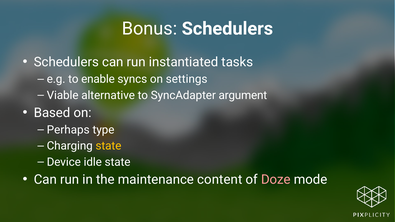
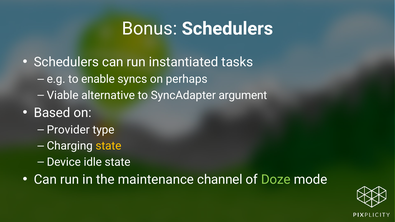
settings: settings -> perhaps (187, 79)
Perhaps: Perhaps -> Provider (68, 130)
content: content -> channel (220, 180)
Doze colour: pink -> light green (276, 180)
